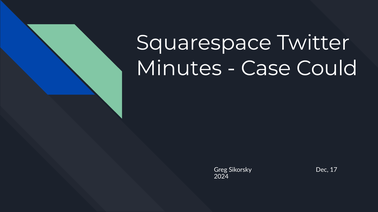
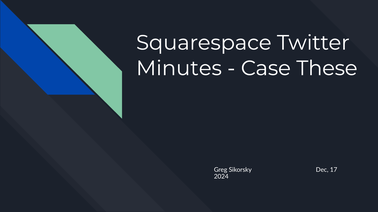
Could: Could -> These (327, 68)
